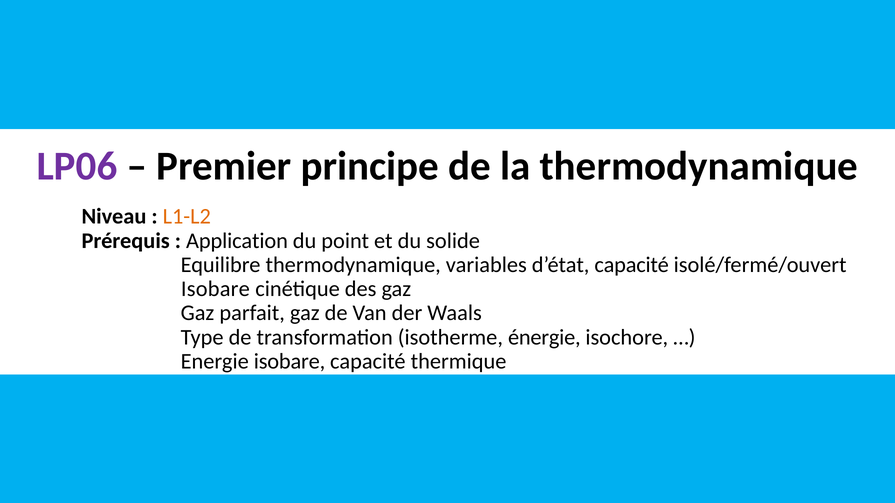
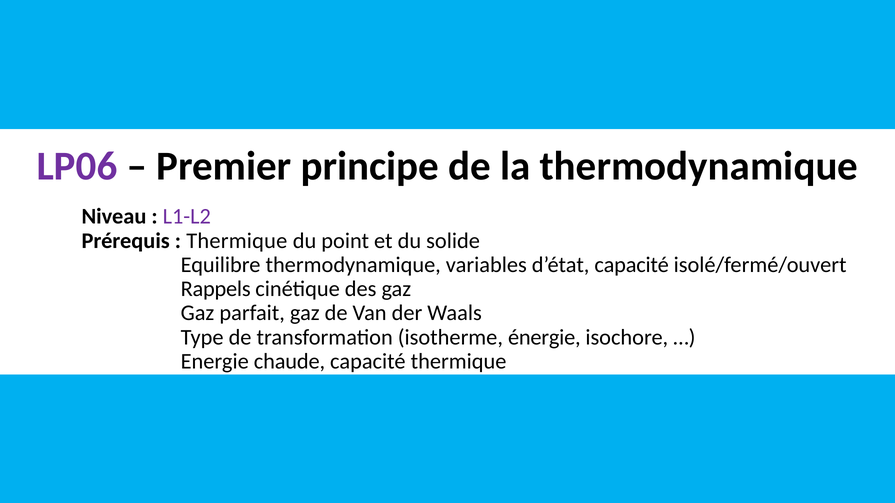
L1-L2 colour: orange -> purple (187, 217)
Application: Application -> Thermique (237, 241)
Isobare: Isobare -> Rappels (216, 289)
Energie isobare: isobare -> chaude (290, 362)
